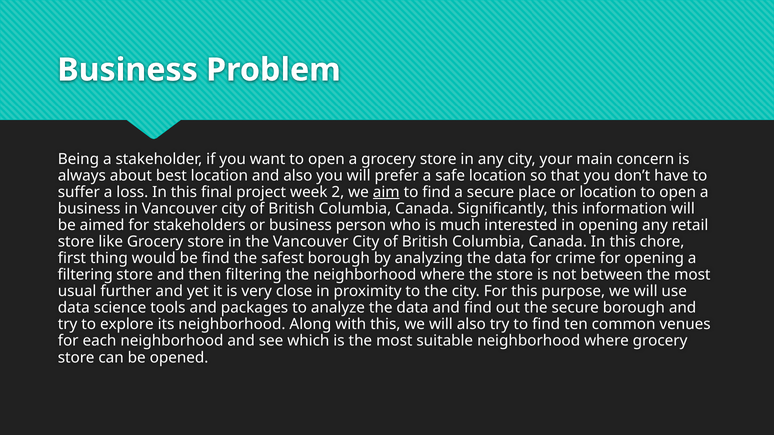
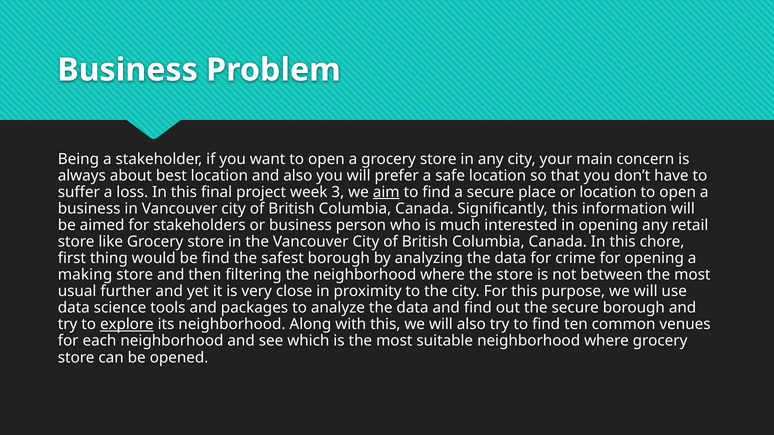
2: 2 -> 3 (338, 192)
filtering: filtering -> making (85, 275)
explore underline: none -> present (127, 325)
